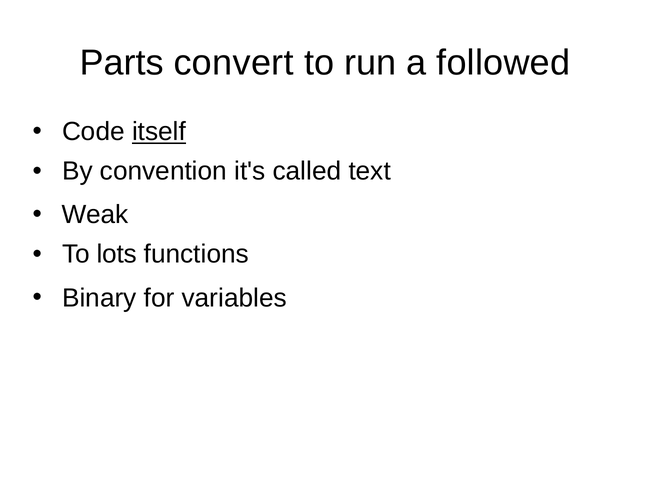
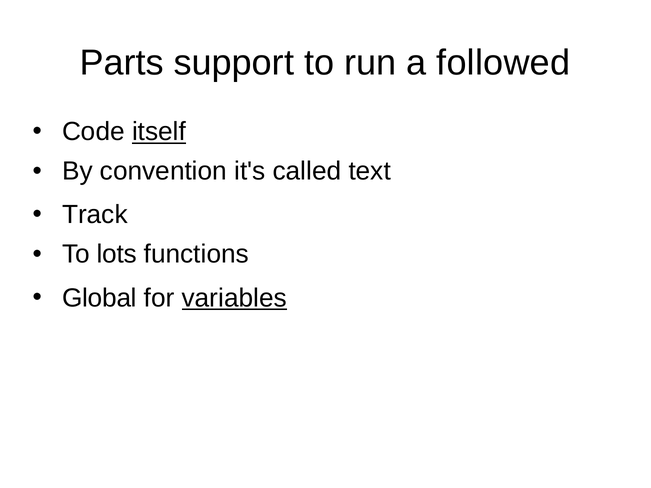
convert: convert -> support (234, 63)
Weak: Weak -> Track (95, 215)
Binary: Binary -> Global (99, 298)
variables underline: none -> present (234, 298)
